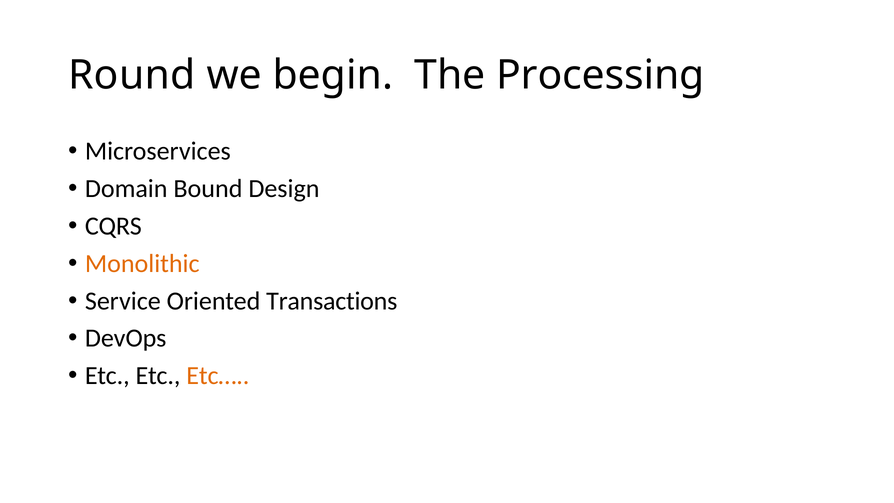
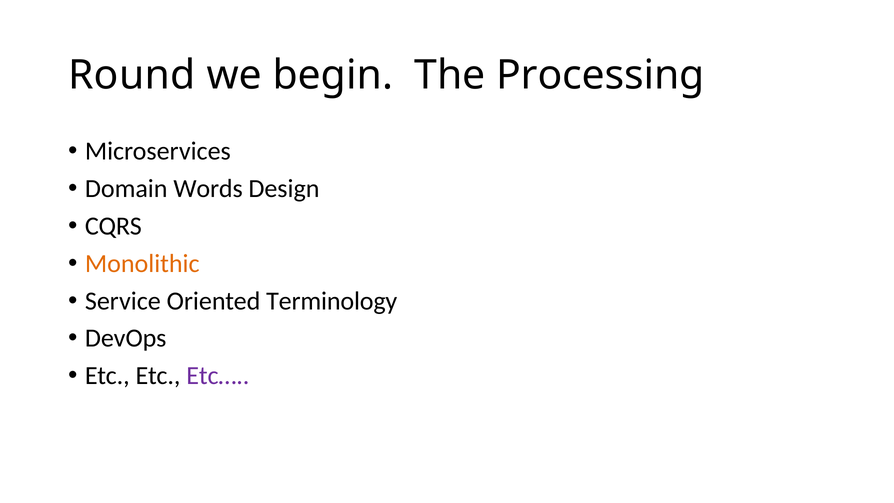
Bound: Bound -> Words (208, 189)
Transactions: Transactions -> Terminology (332, 301)
Etc… colour: orange -> purple (218, 376)
